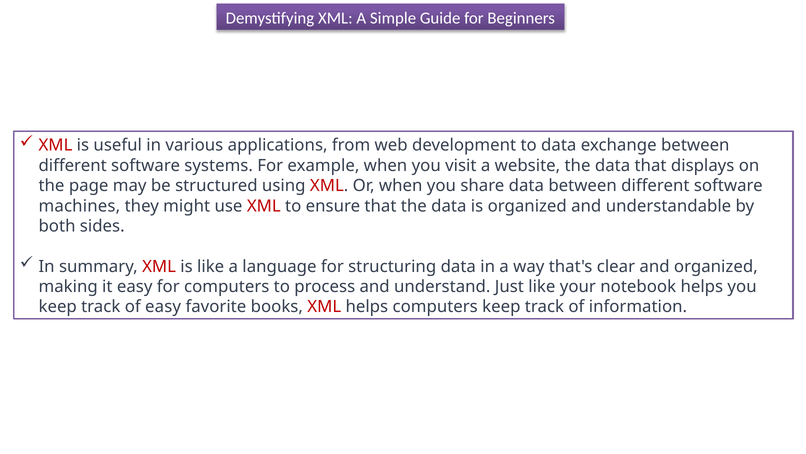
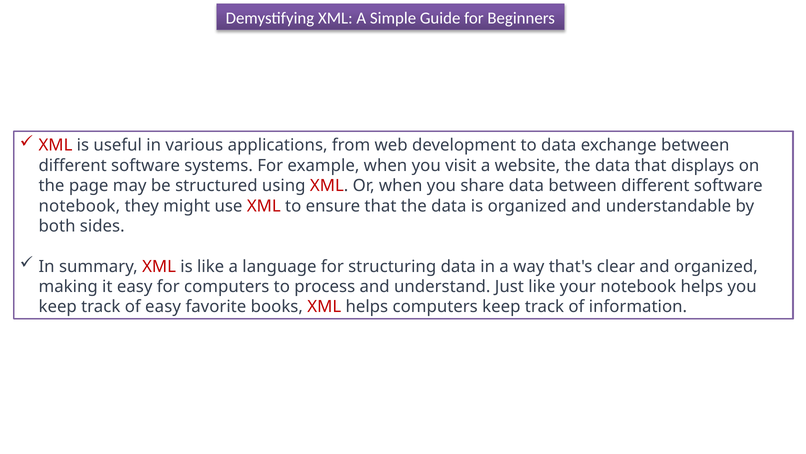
machines: machines -> notebook (79, 206)
